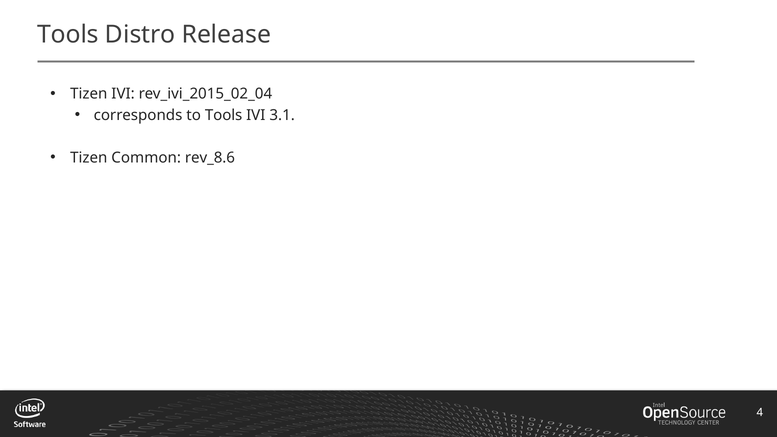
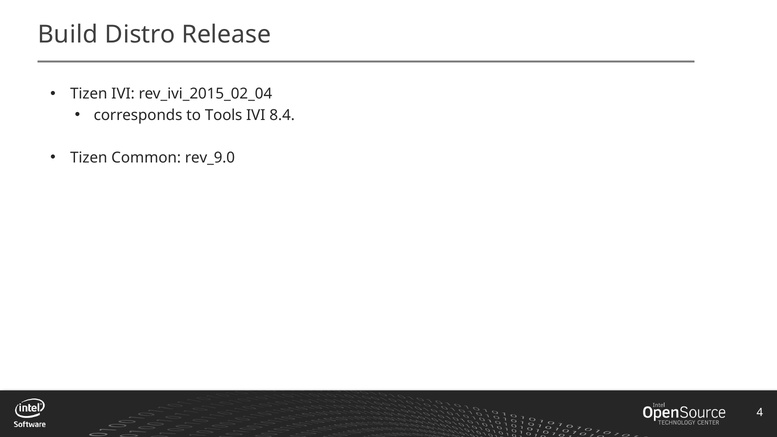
Tools: Tools -> Build (68, 34)
3.1: 3.1 -> 8.4 (282, 115)
rev_8.6: rev_8.6 -> rev_9.0 (210, 158)
